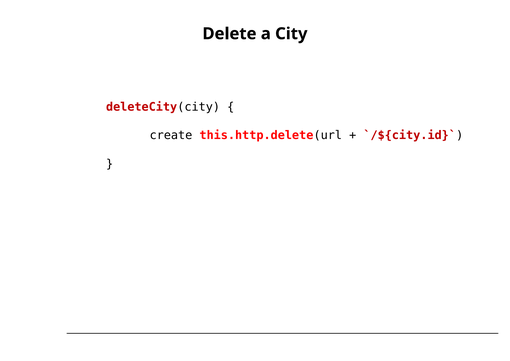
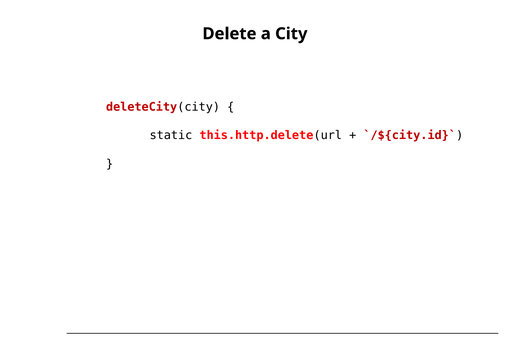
create: create -> static (171, 135)
